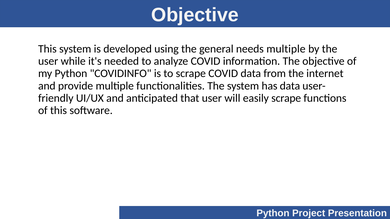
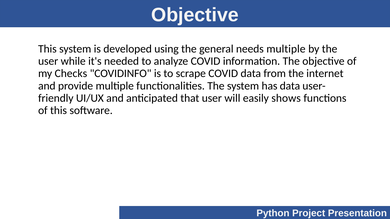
my Python: Python -> Checks (71, 74)
easily scrape: scrape -> shows (286, 98)
